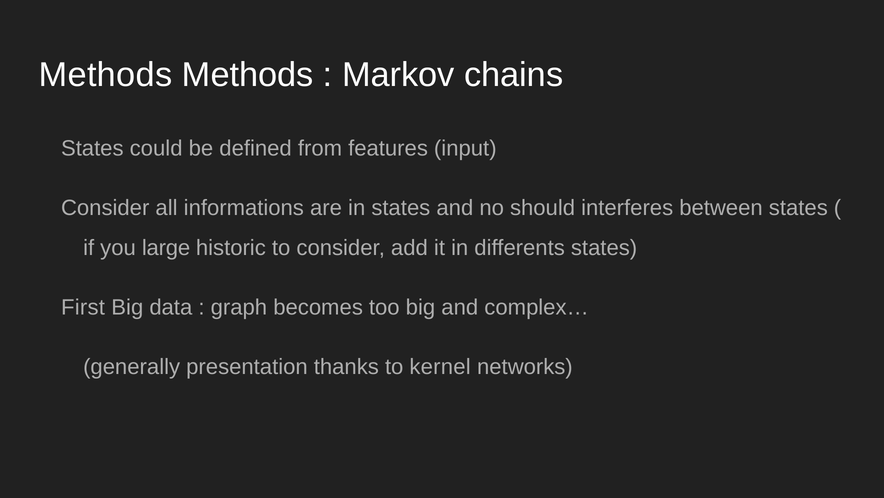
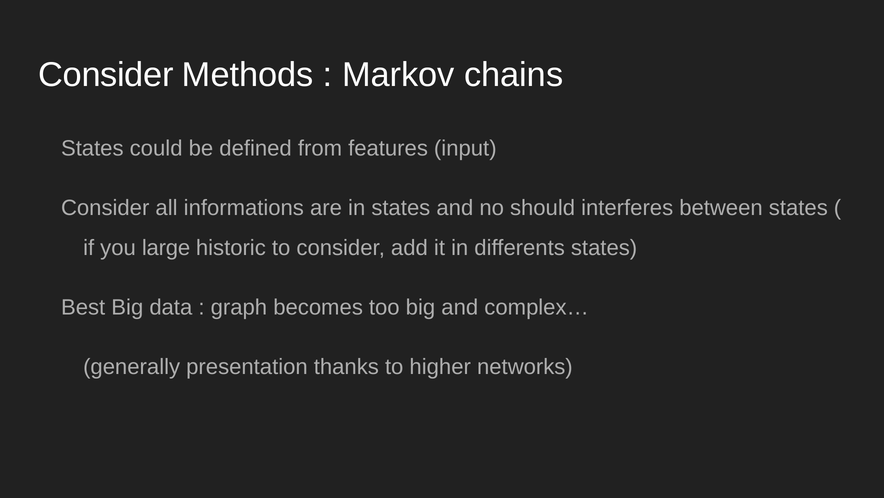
Methods: Methods -> Consider (106, 75)
First: First -> Best (83, 307)
kernel: kernel -> higher (440, 366)
